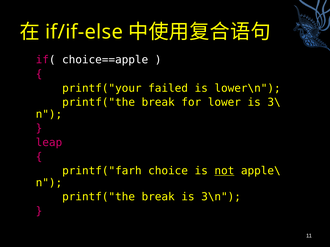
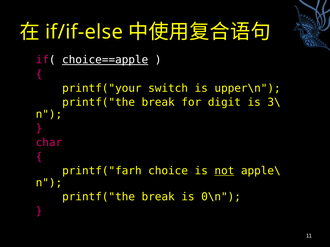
choice==apple underline: none -> present (105, 60)
failed: failed -> switch (168, 88)
lower\n: lower\n -> upper\n (248, 88)
lower: lower -> digit (224, 103)
leap: leap -> char (49, 143)
3\n: 3\n -> 0\n (221, 197)
